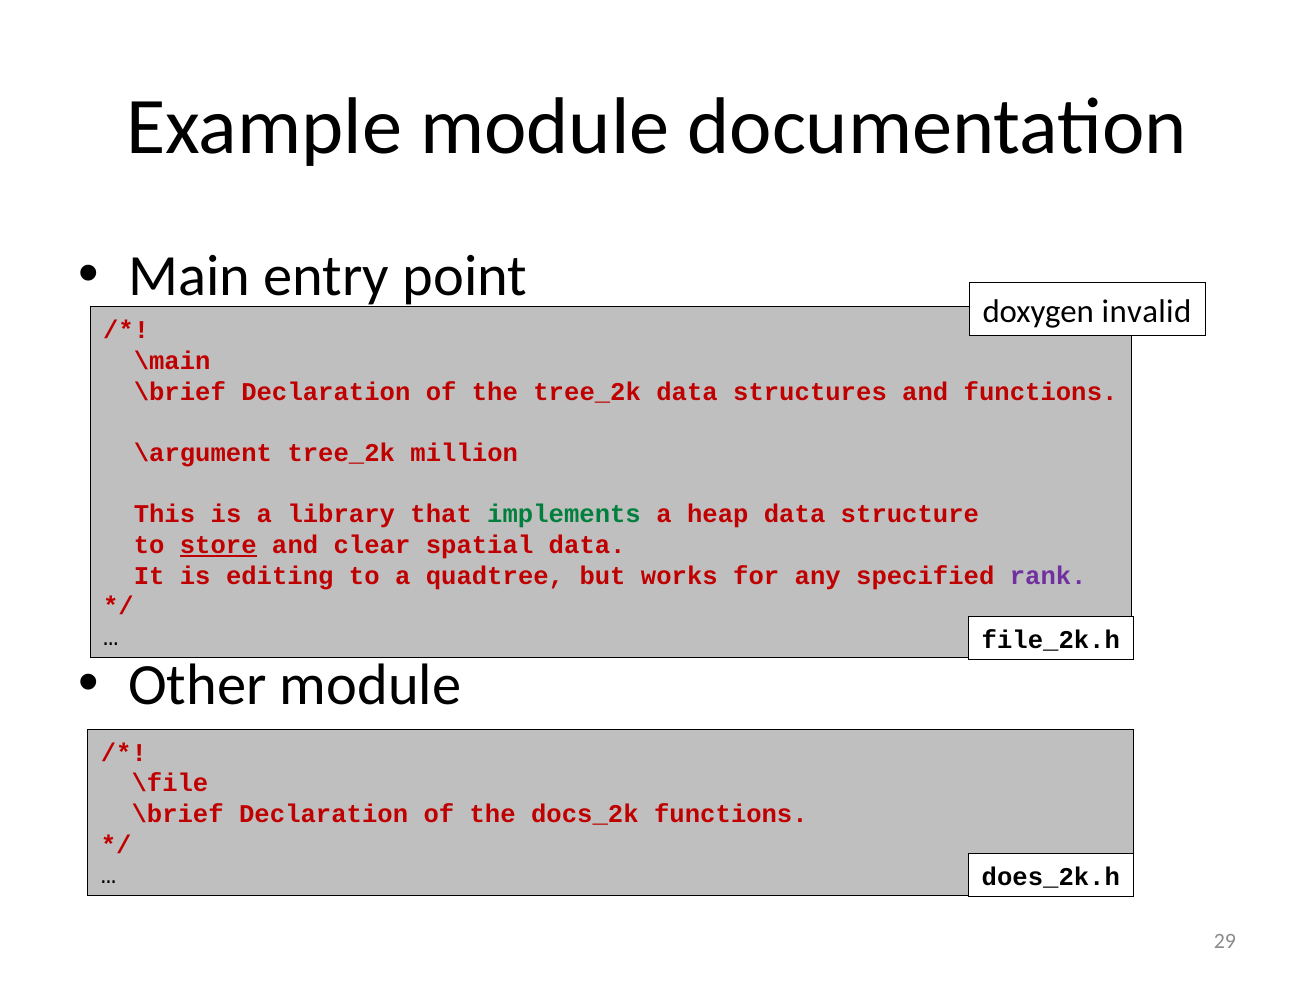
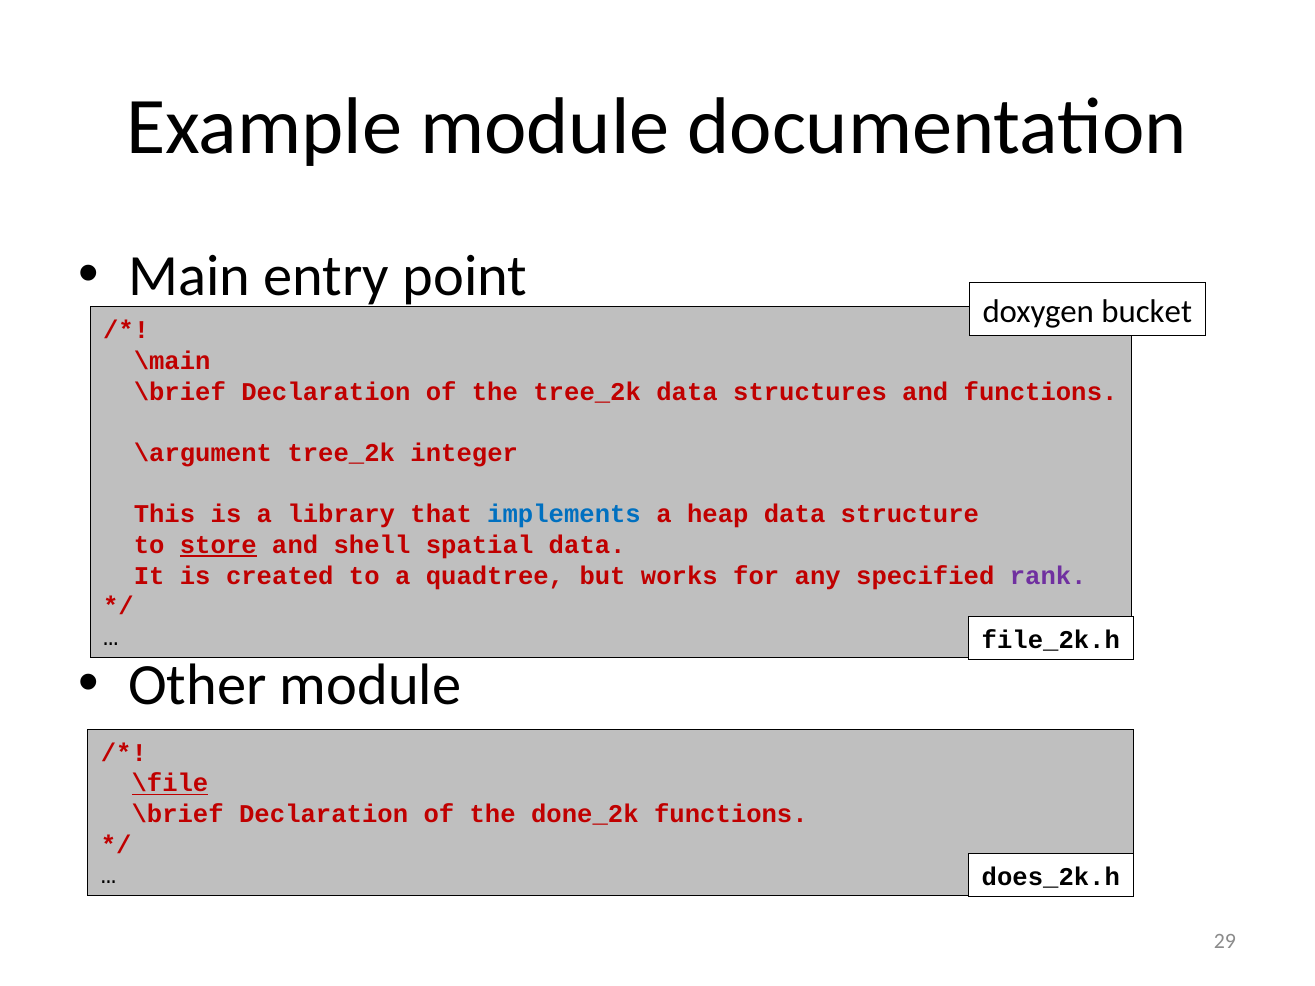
invalid: invalid -> bucket (1147, 311)
million: million -> integer (464, 453)
implements colour: green -> blue (564, 515)
clear: clear -> shell (372, 545)
editing: editing -> created (280, 576)
\file underline: none -> present (170, 784)
docs_2k: docs_2k -> done_2k (585, 814)
